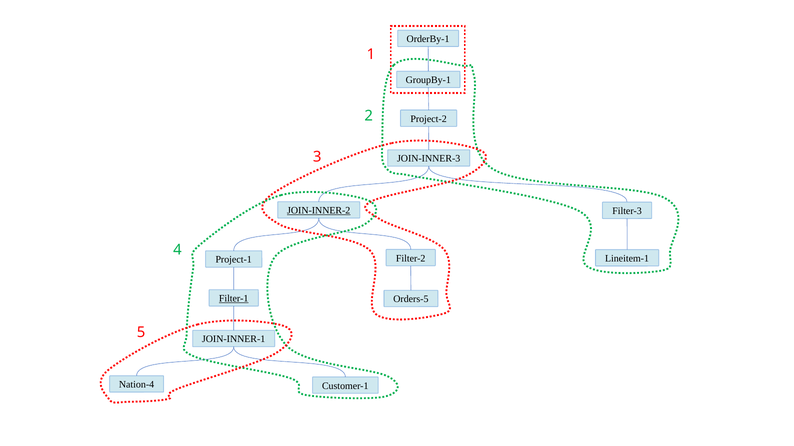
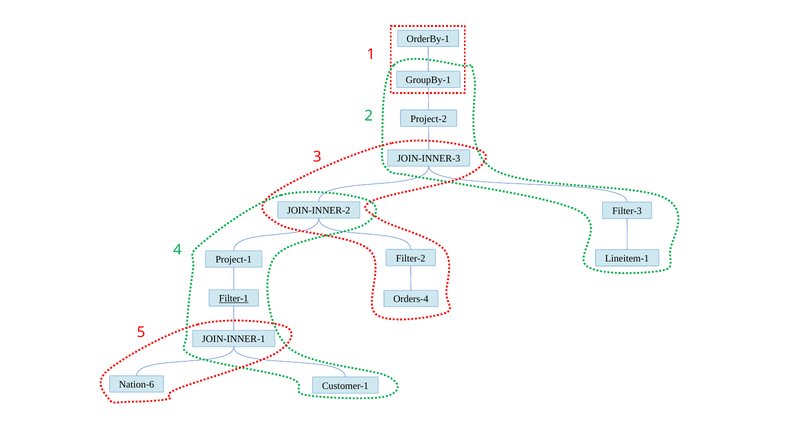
JOIN-INNER-2 underline: present -> none (319, 211)
Orders-5: Orders-5 -> Orders-4 (411, 300)
Nation-4: Nation-4 -> Nation-6 (137, 385)
